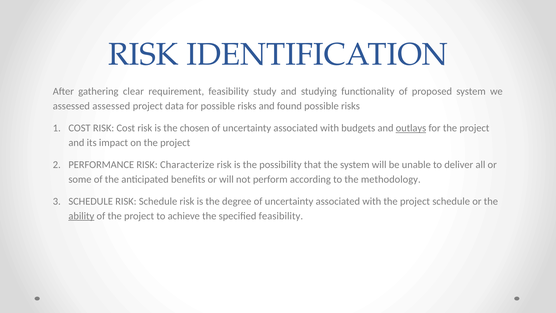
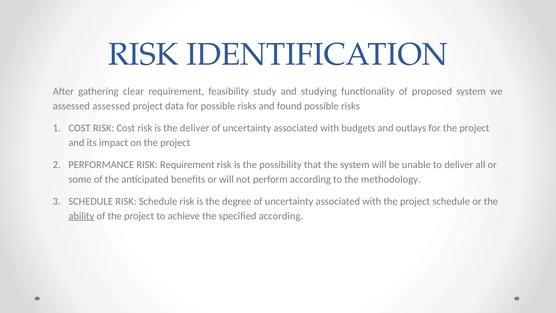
the chosen: chosen -> deliver (195, 128)
outlays underline: present -> none (411, 128)
RISK Characterize: Characterize -> Requirement (187, 165)
specified feasibility: feasibility -> according (281, 216)
